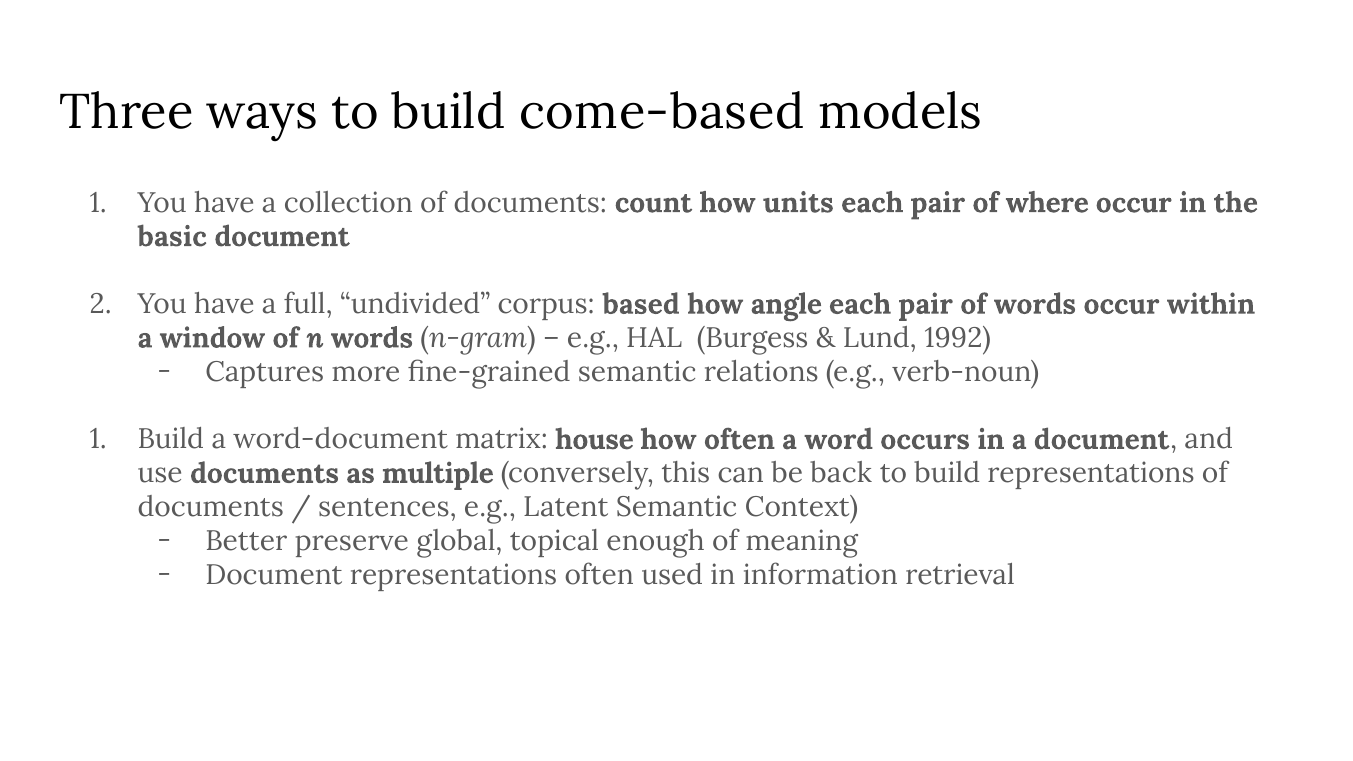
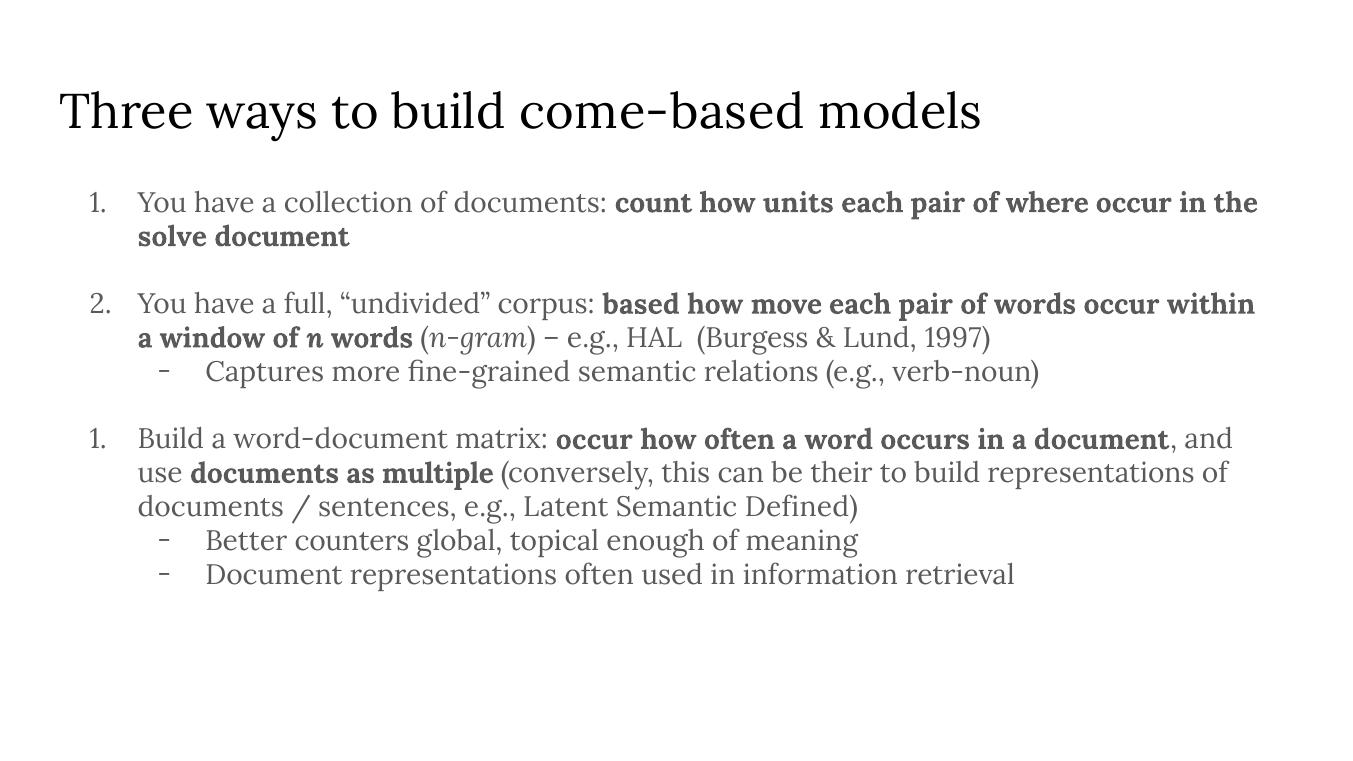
basic: basic -> solve (172, 237)
angle: angle -> move (786, 304)
1992: 1992 -> 1997 (958, 338)
matrix house: house -> occur (594, 440)
back: back -> their (841, 474)
Context: Context -> Defined (801, 507)
preserve: preserve -> counters (352, 541)
